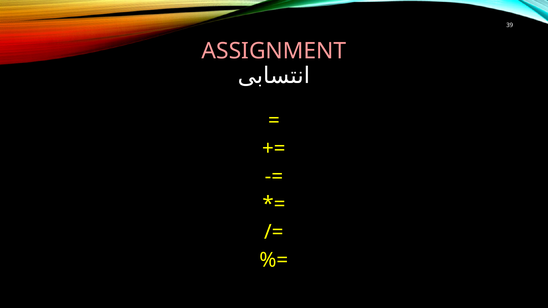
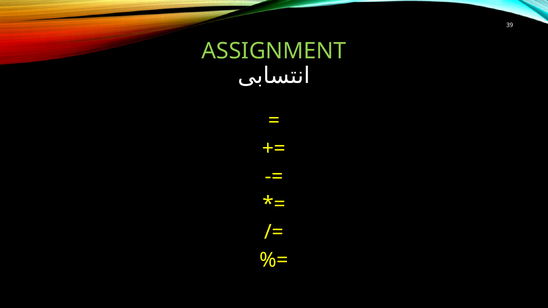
ASSIGNMENT colour: pink -> light green (274, 51)
